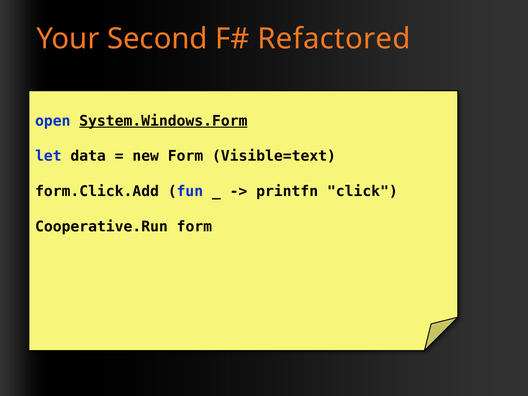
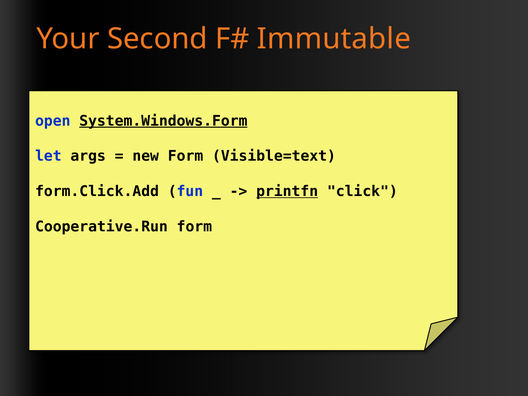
Refactored: Refactored -> Immutable (334, 39)
data: data -> args (88, 156)
printfn underline: none -> present (287, 191)
